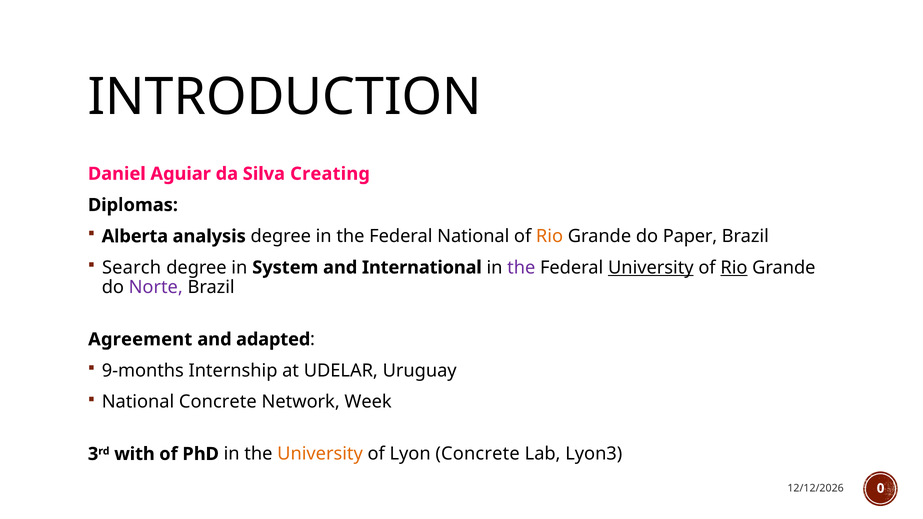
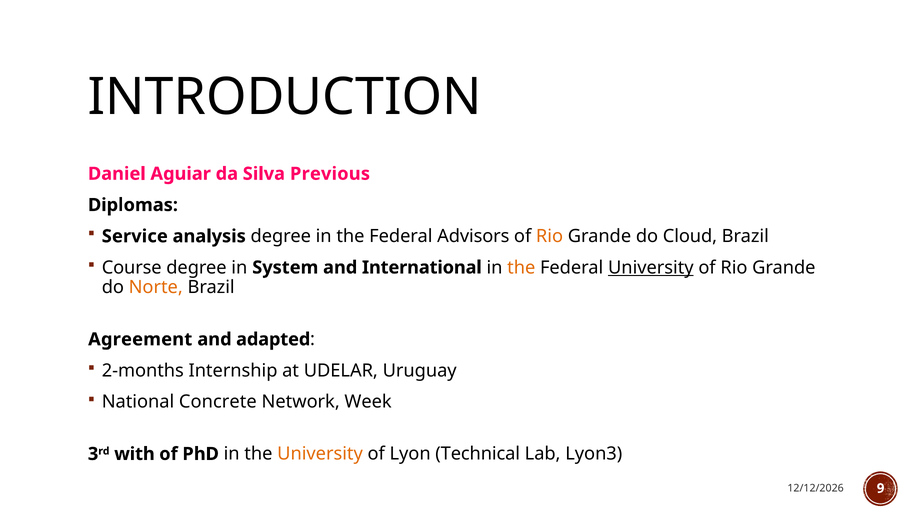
Creating: Creating -> Previous (330, 174)
Alberta: Alberta -> Service (135, 236)
Federal National: National -> Advisors (473, 236)
Paper: Paper -> Cloud (690, 236)
Search: Search -> Course (132, 268)
the colour: purple -> orange (521, 268)
Rio underline: present -> none (734, 268)
Norte colour: purple -> orange (156, 287)
9-months: 9-months -> 2-months (143, 371)
Lyon Concrete: Concrete -> Technical (478, 454)
0: 0 -> 9 (881, 489)
